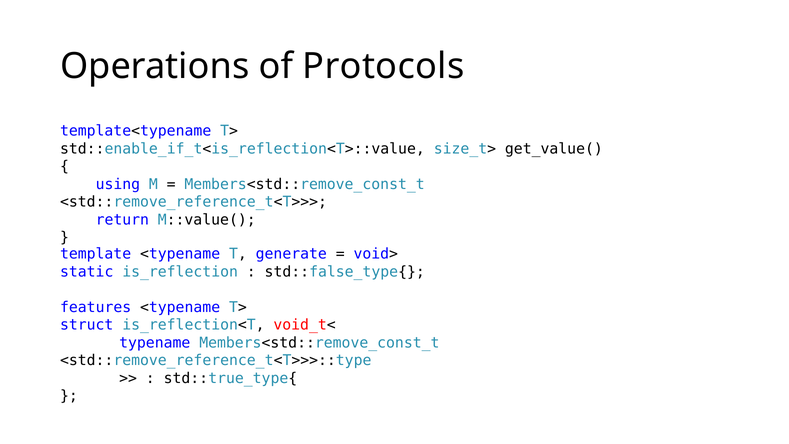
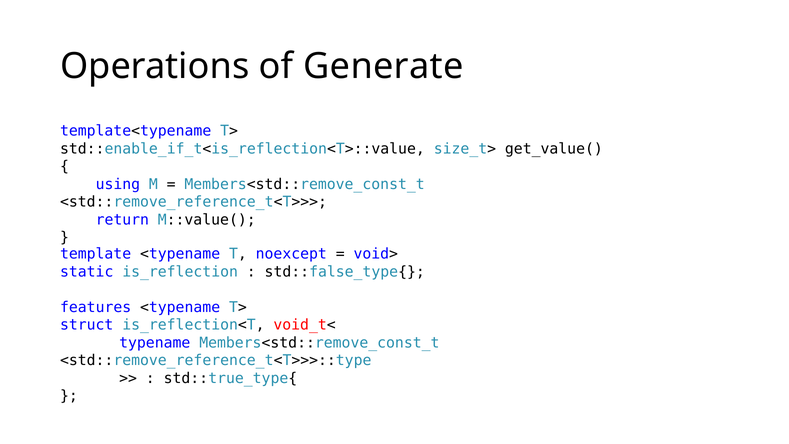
Protocols: Protocols -> Generate (383, 66)
generate: generate -> noexcept (291, 254)
